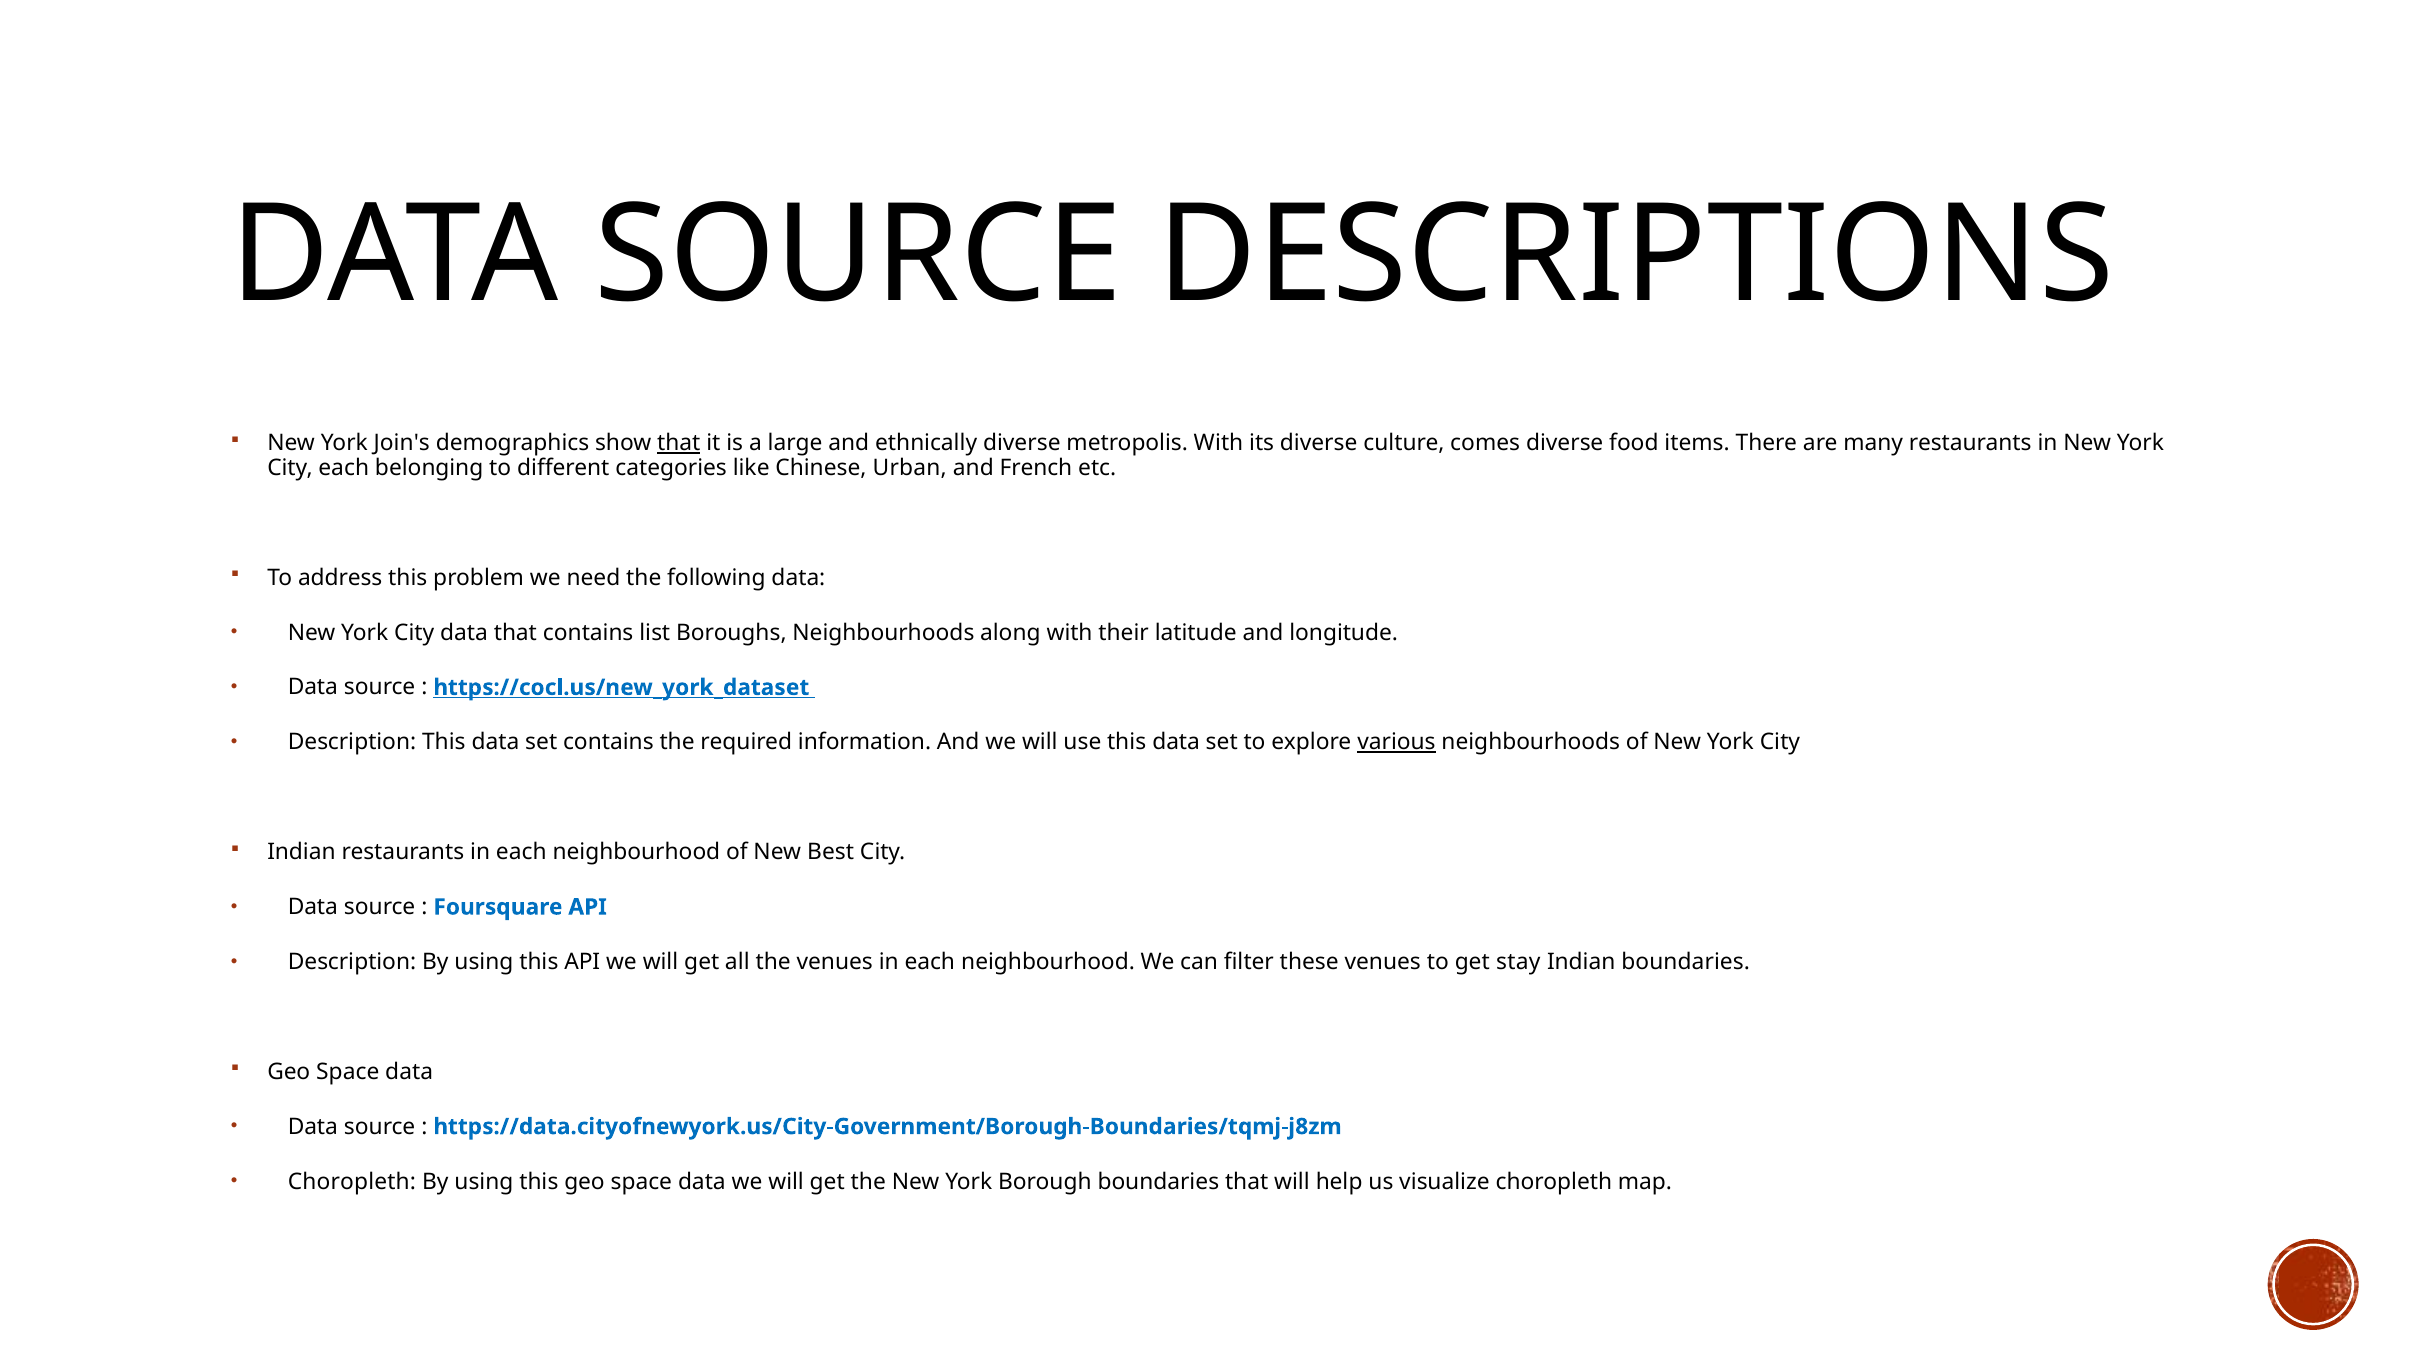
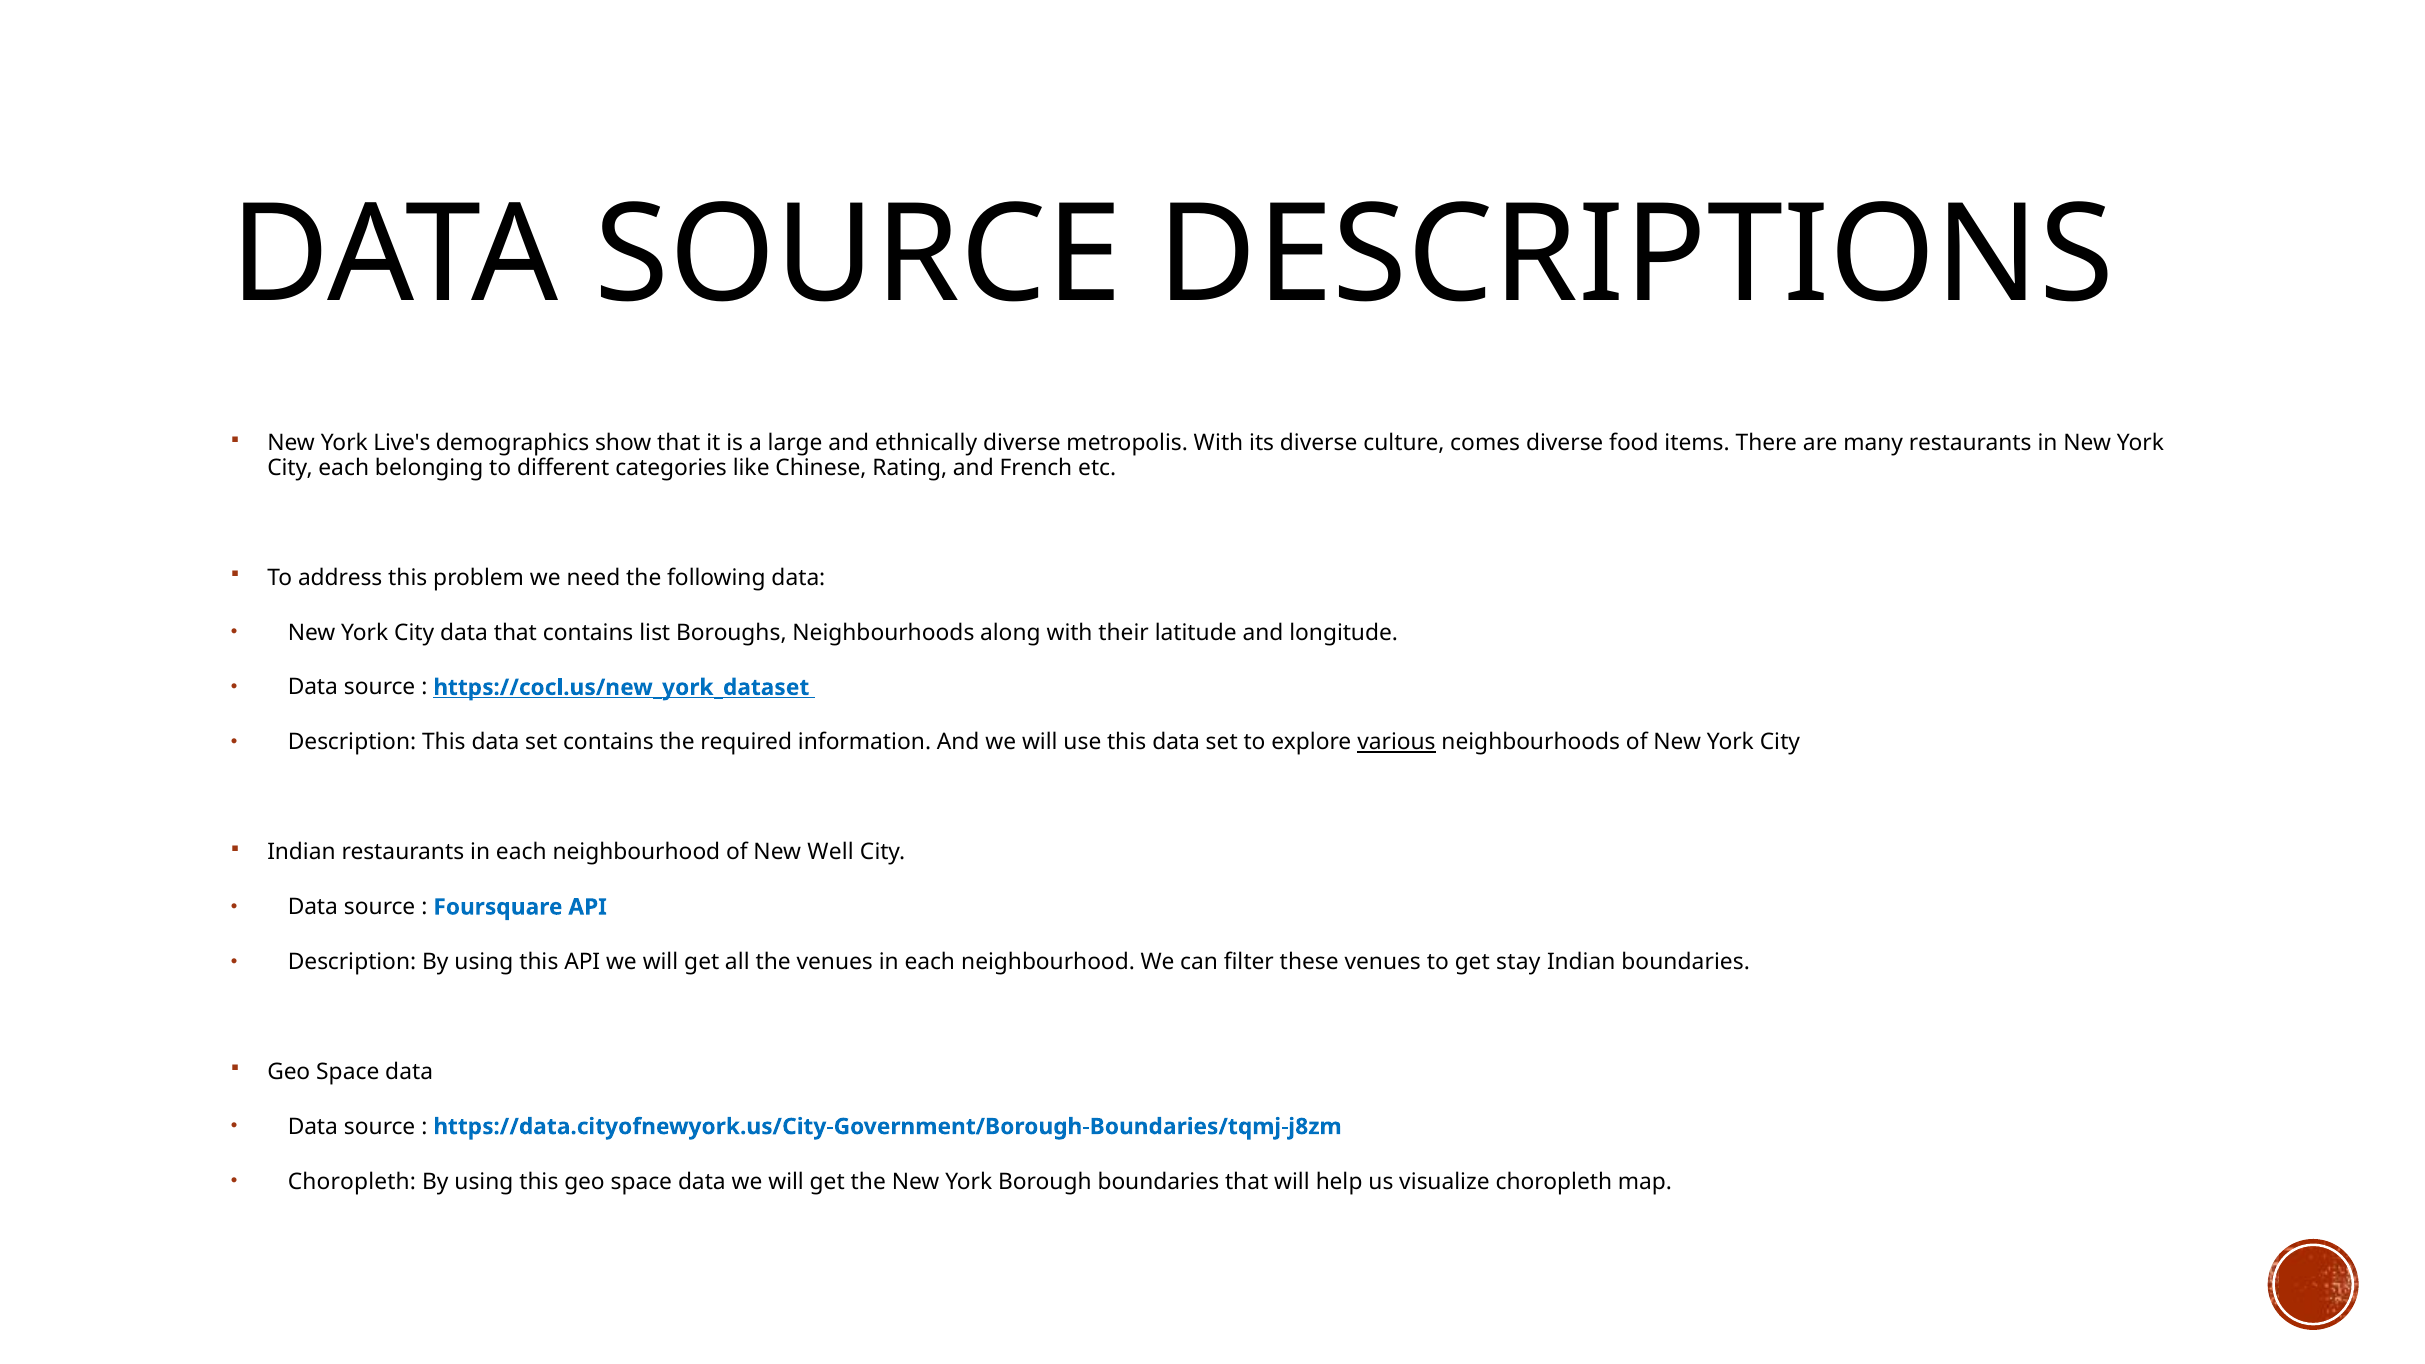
Join's: Join's -> Live's (402, 443)
that underline: present -> none (679, 443)
Urban: Urban -> Rating (910, 468)
Best: Best -> Well (831, 852)
